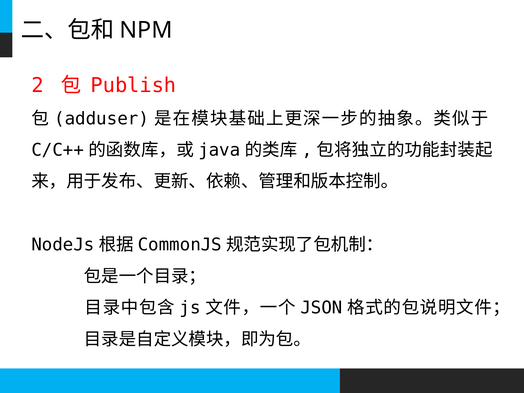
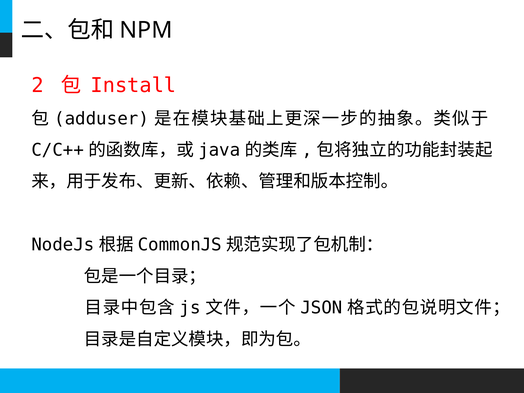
Publish: Publish -> Install (133, 86)
